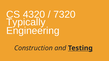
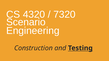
Typically: Typically -> Scenario (26, 22)
